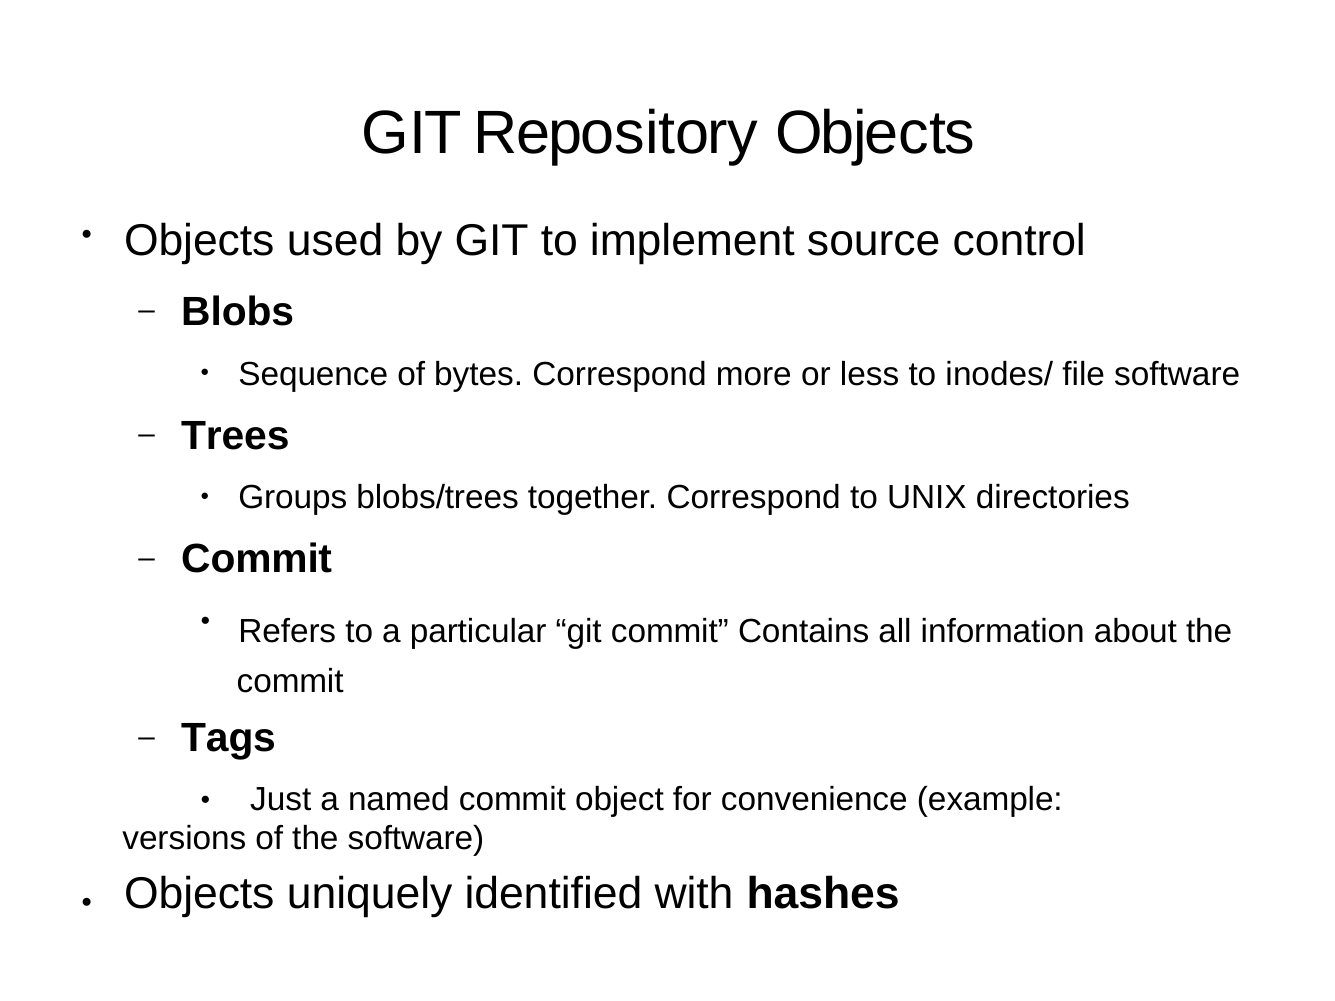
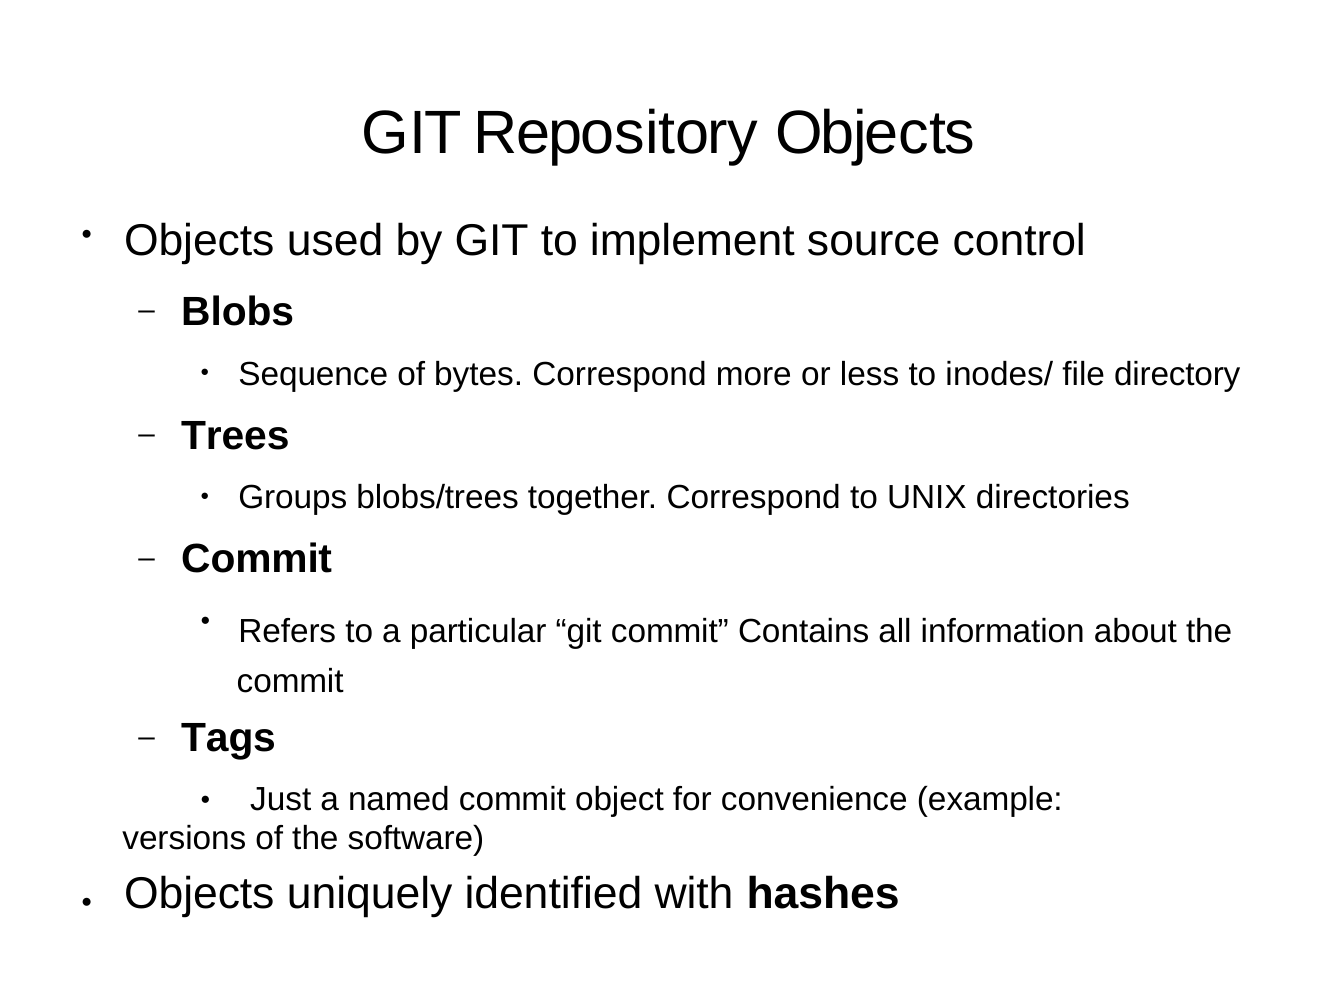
file software: software -> directory (1177, 374)
